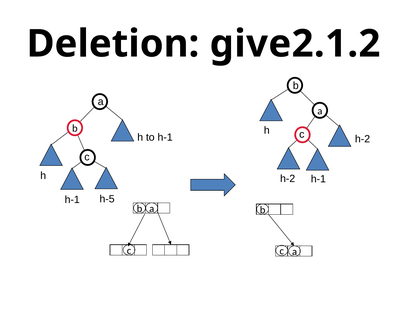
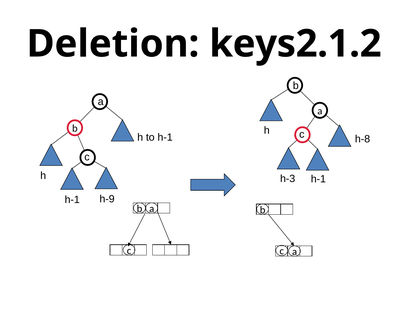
give2.1.2: give2.1.2 -> keys2.1.2 (295, 44)
h-2: h-2 -> h-8 (363, 139)
h-2: h-2 -> h-3 (288, 178)
h-5: h-5 -> h-9 (107, 199)
